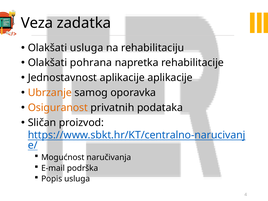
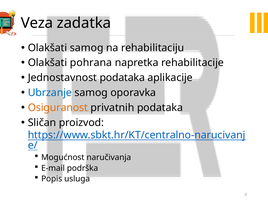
Olakšati usluga: usluga -> samog (87, 48)
Jednostavnost aplikacije: aplikacije -> podataka (122, 78)
Ubrzanje colour: orange -> blue (50, 93)
